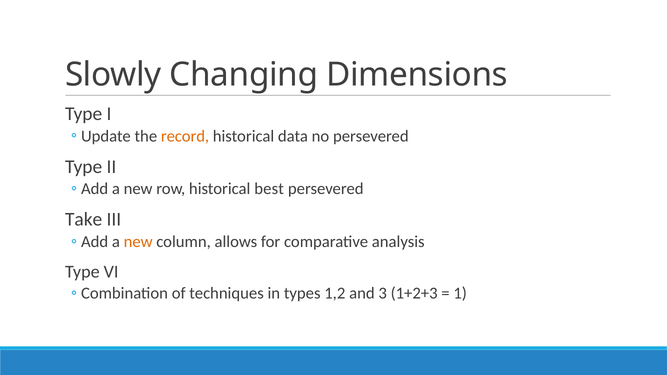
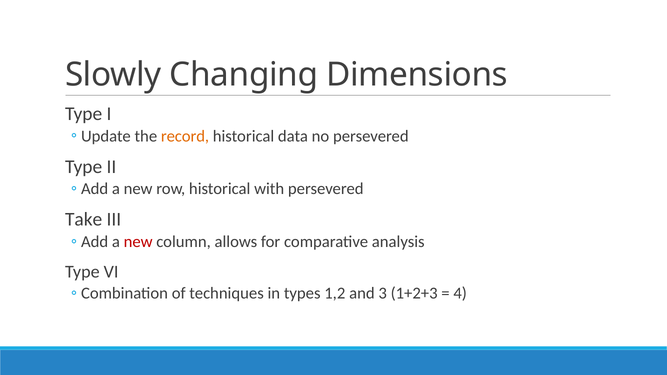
best: best -> with (269, 189)
new colour: orange -> red (138, 242)
1: 1 -> 4 (460, 293)
